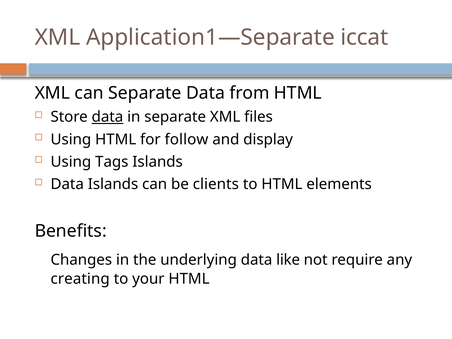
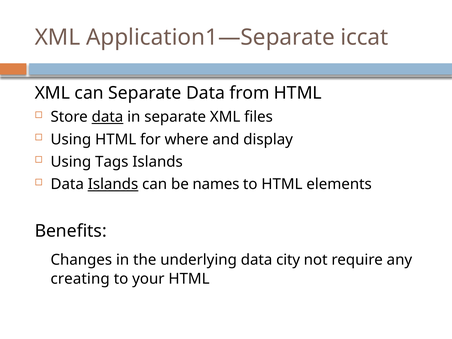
follow: follow -> where (187, 139)
Islands underline: none -> present (113, 184)
clients: clients -> names (216, 184)
like: like -> city (288, 260)
